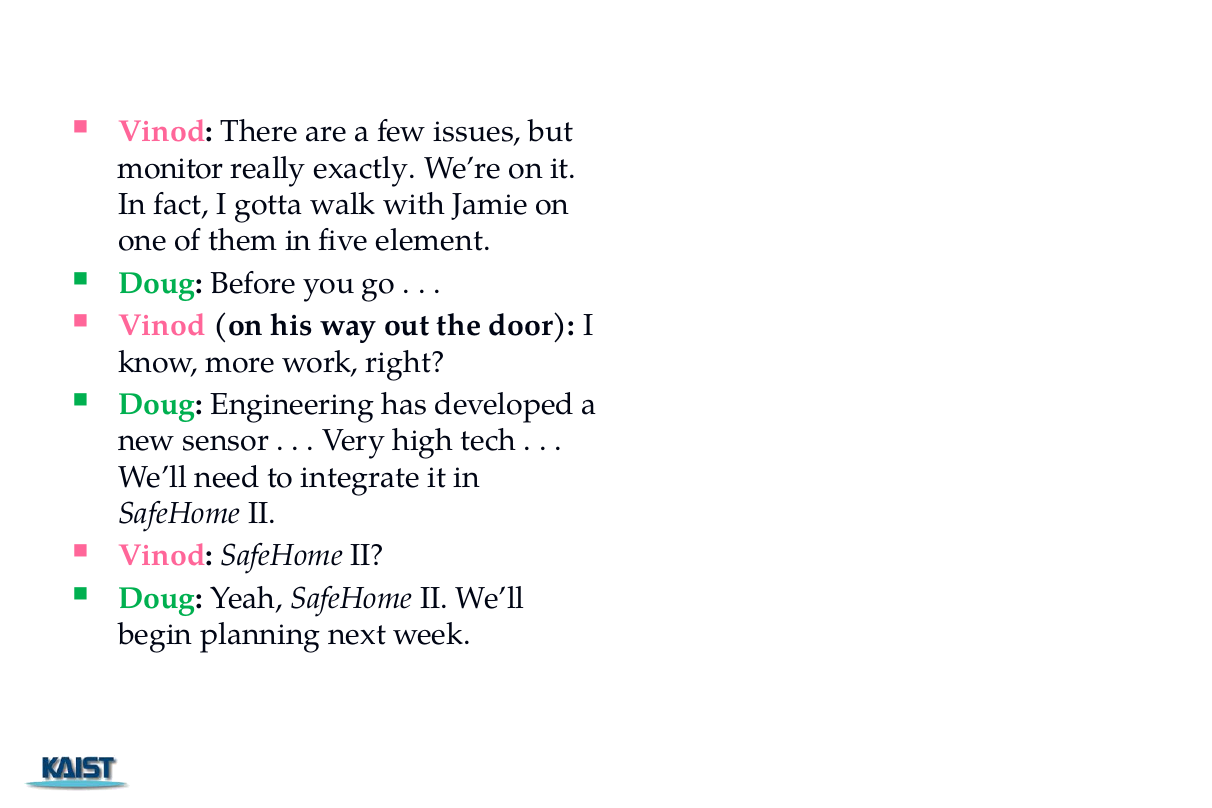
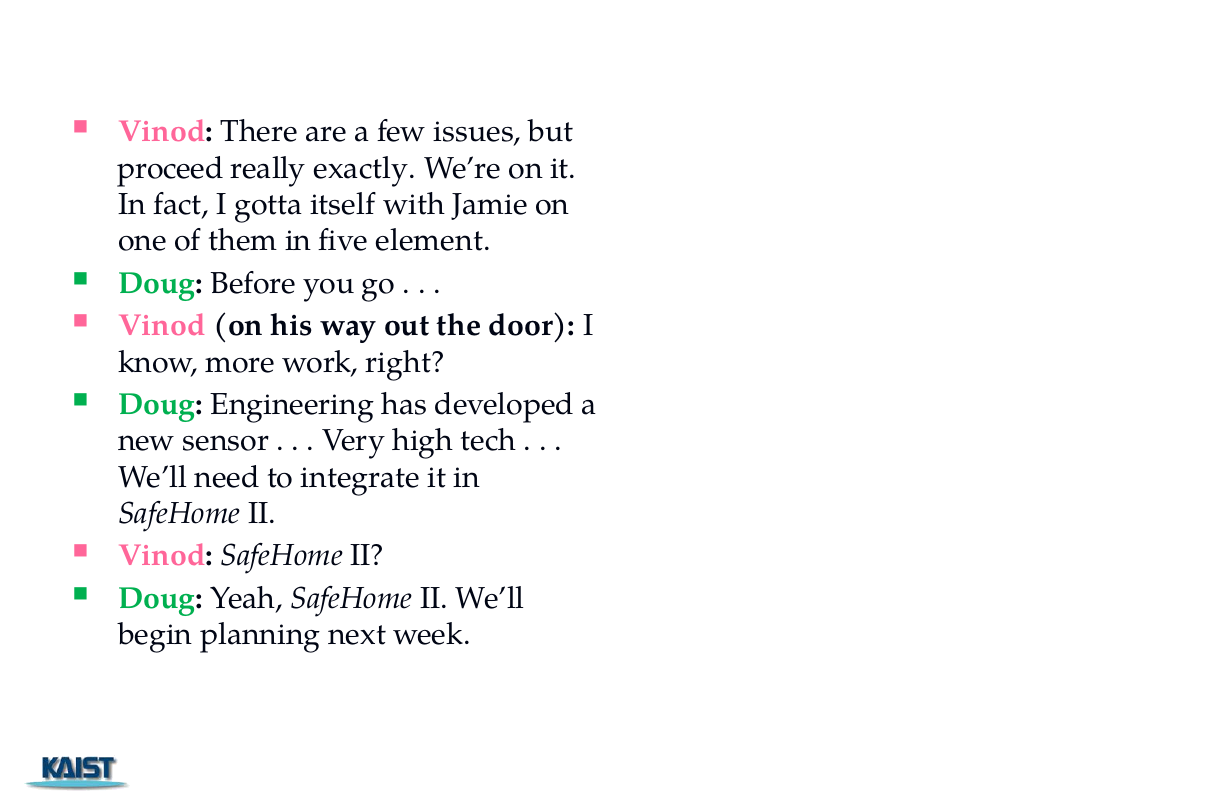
monitor: monitor -> proceed (171, 168)
walk: walk -> itself (343, 204)
